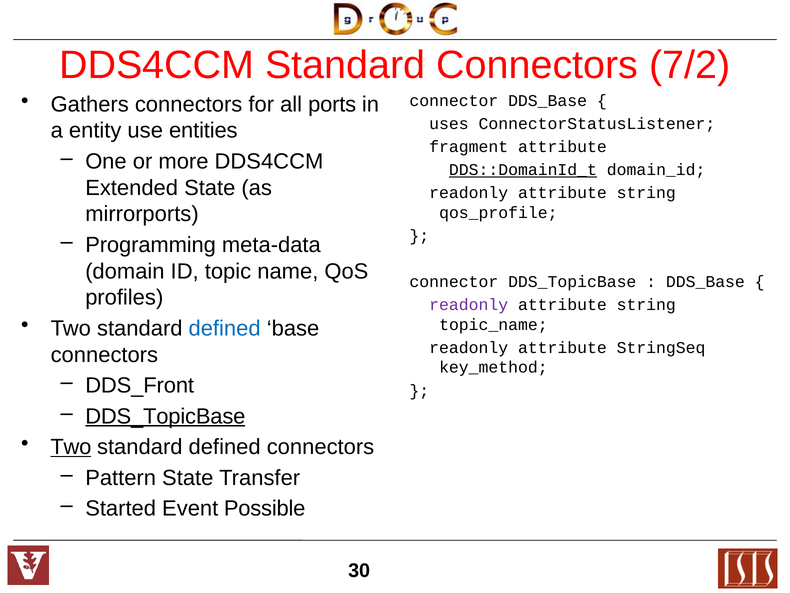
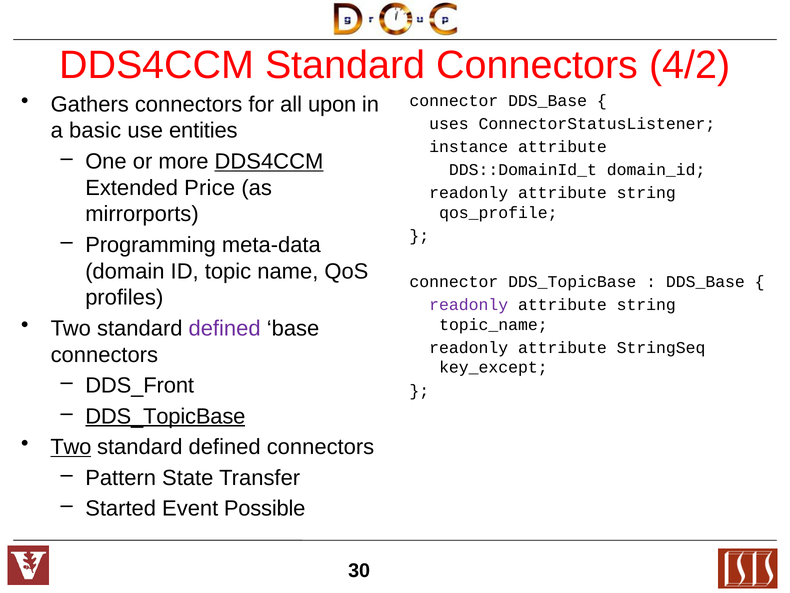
7/2: 7/2 -> 4/2 (690, 65)
ports: ports -> upon (332, 104)
entity: entity -> basic (95, 131)
fragment: fragment -> instance (469, 147)
DDS4CCM underline: none -> present (269, 161)
DDS::DomainId_t underline: present -> none (523, 170)
Extended State: State -> Price (210, 188)
defined colour: blue -> purple (225, 328)
key_method: key_method -> key_except (493, 367)
